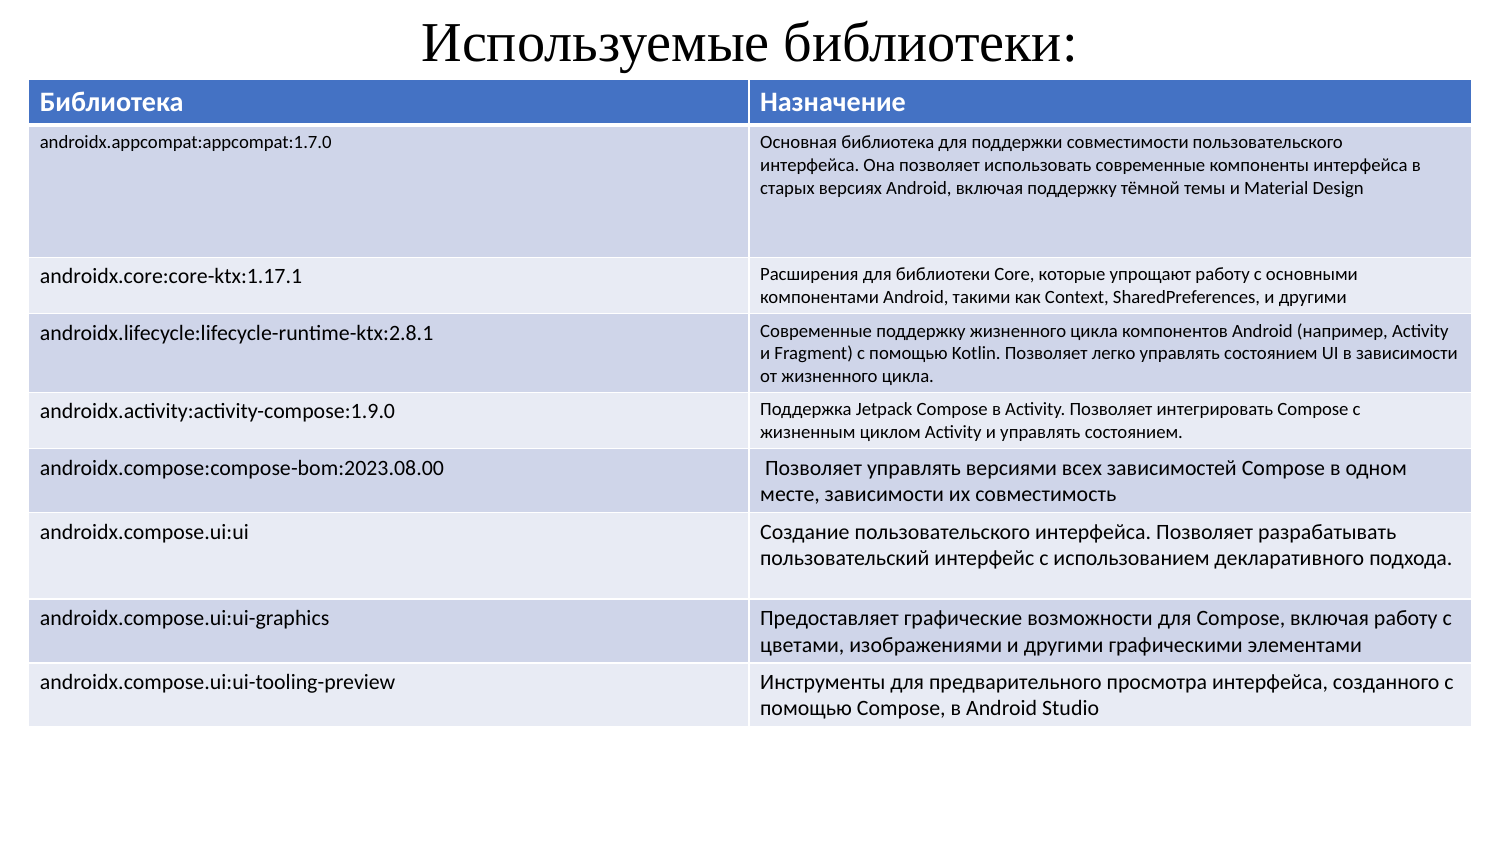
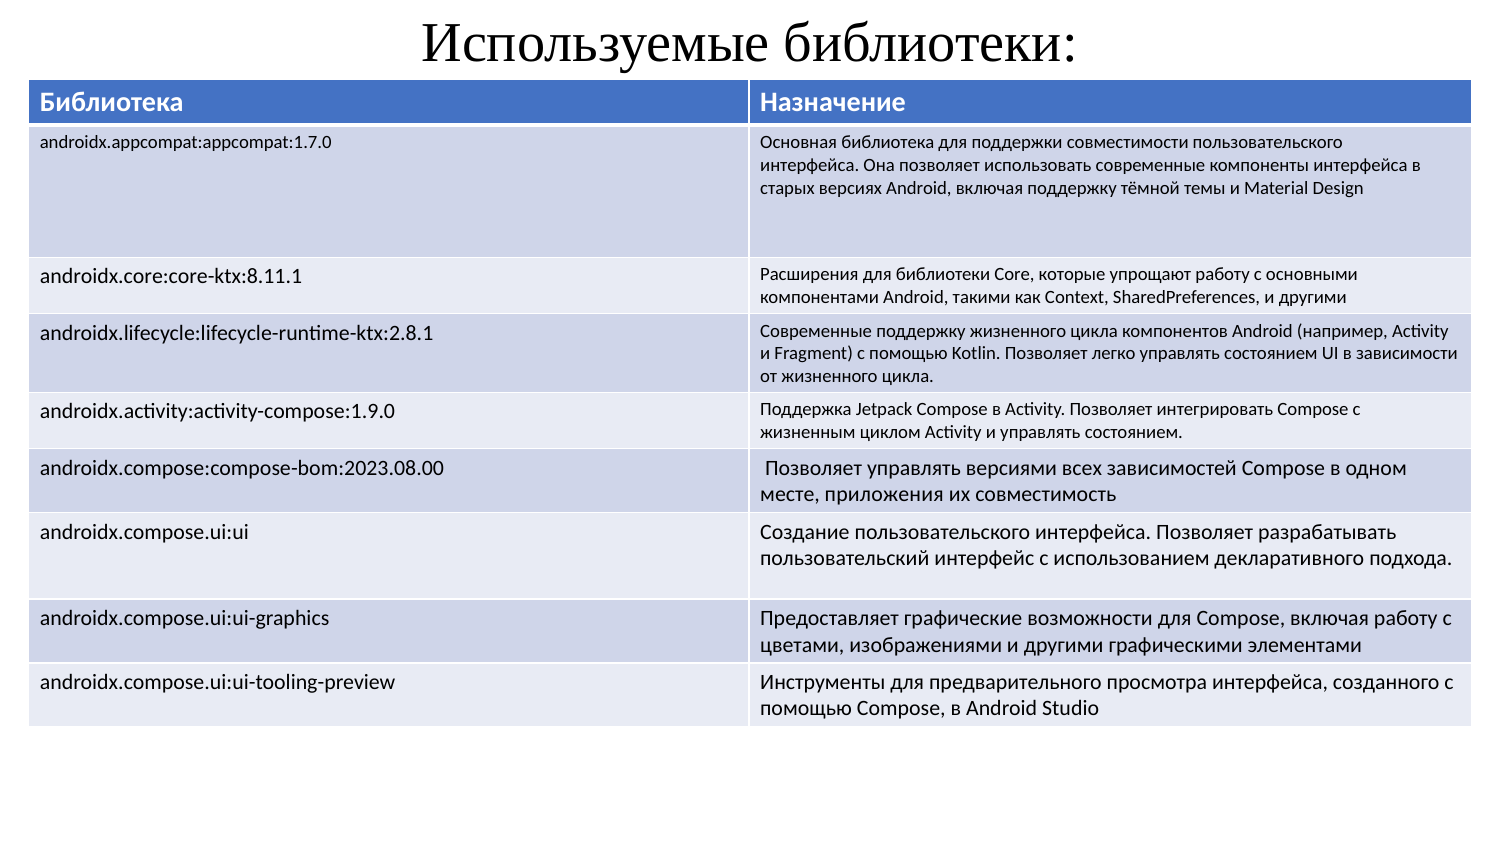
androidx.core:core-ktx:1.17.1: androidx.core:core-ktx:1.17.1 -> androidx.core:core-ktx:8.11.1 (171, 277)
месте зависимости: зависимости -> приложения (884, 495)
